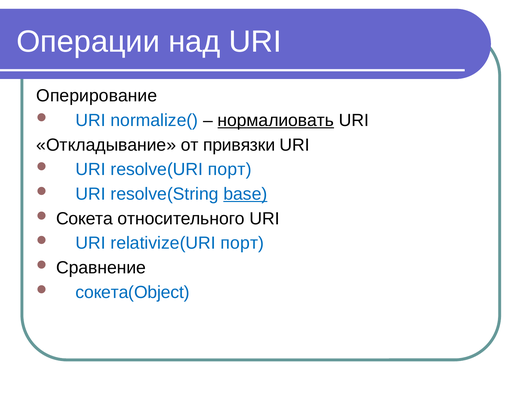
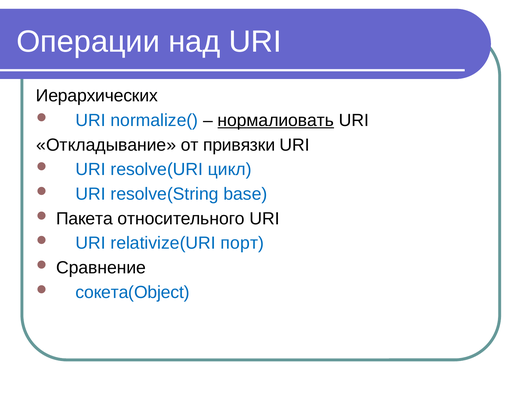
Оперирование: Оперирование -> Иерархических (97, 96)
resolve(URI порт: порт -> цикл (230, 169)
base underline: present -> none (245, 194)
Сокета: Сокета -> Пакета (84, 218)
